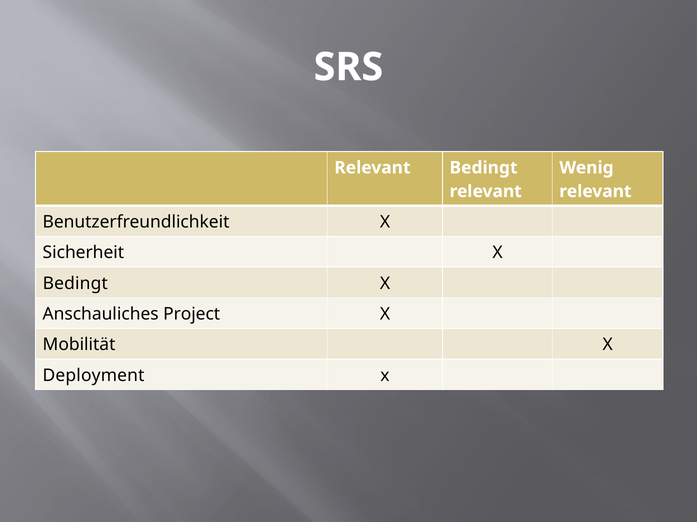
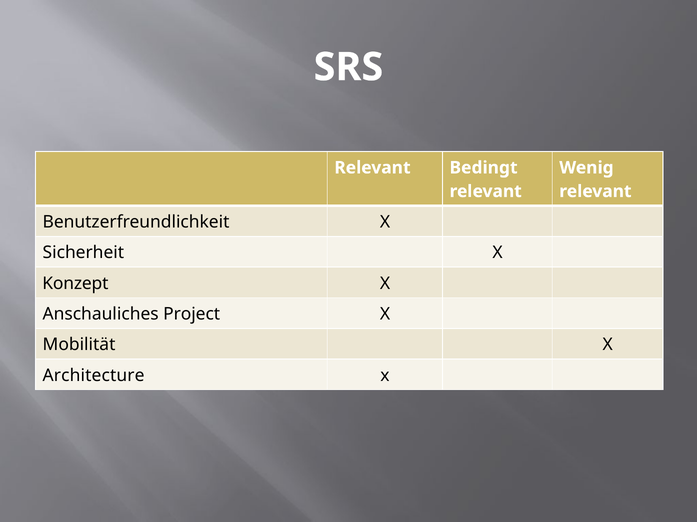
Bedingt: Bedingt -> Konzept (75, 284)
Deployment: Deployment -> Architecture (94, 376)
